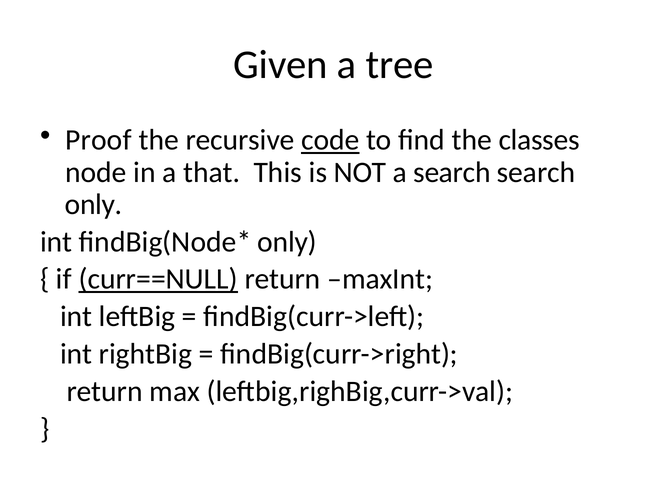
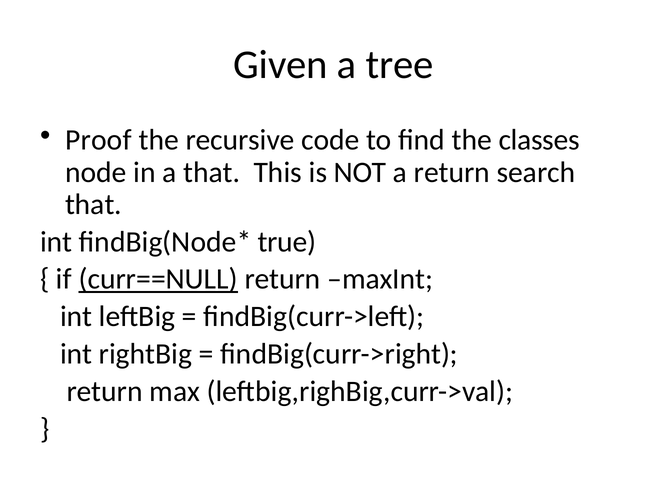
code underline: present -> none (330, 140)
a search: search -> return (452, 172)
only: only -> that (93, 204)
only: only -> true (287, 241)
